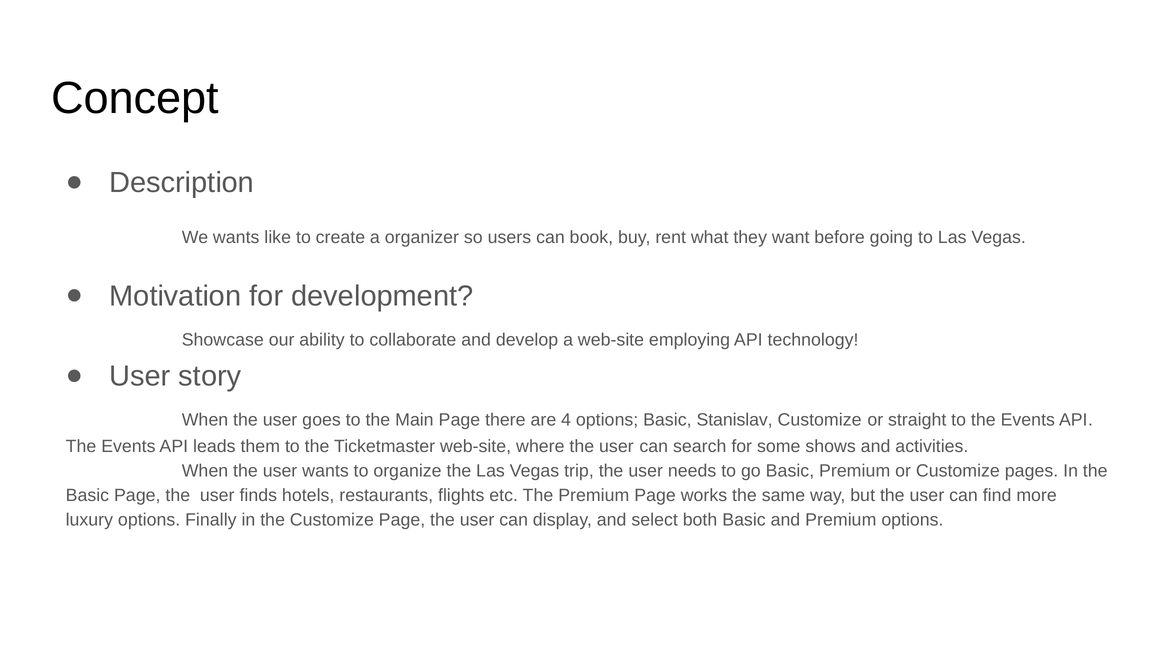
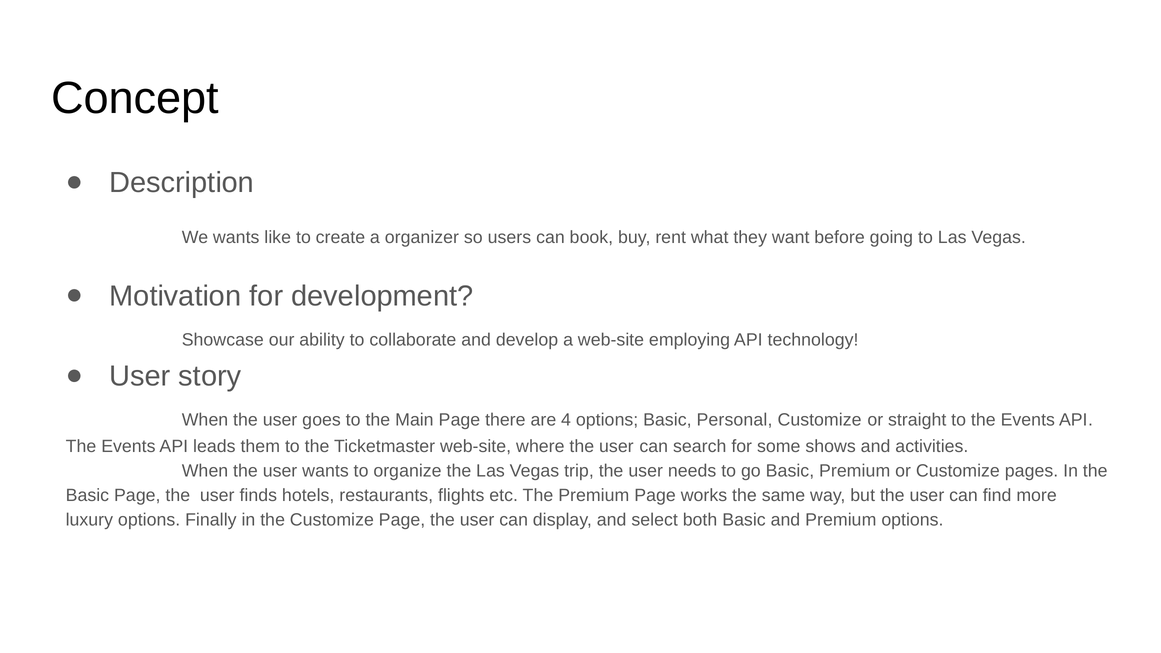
Stanislav: Stanislav -> Personal (734, 420)
